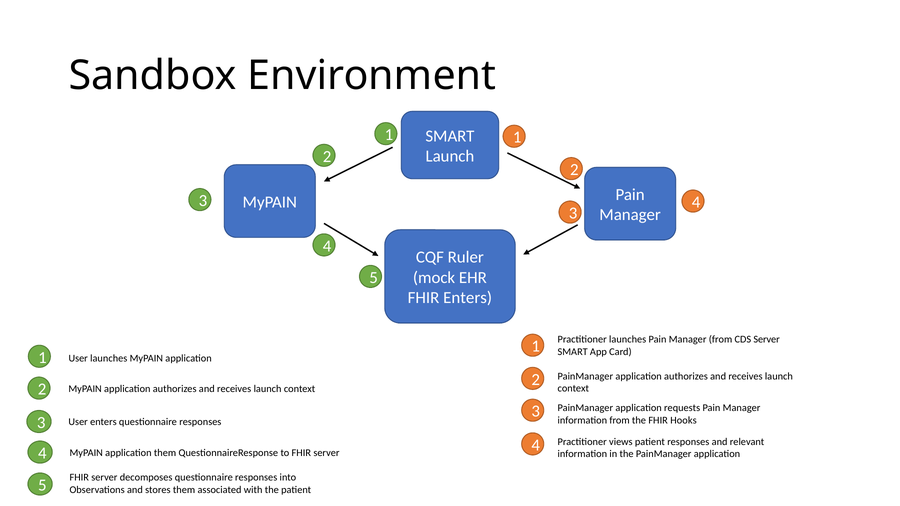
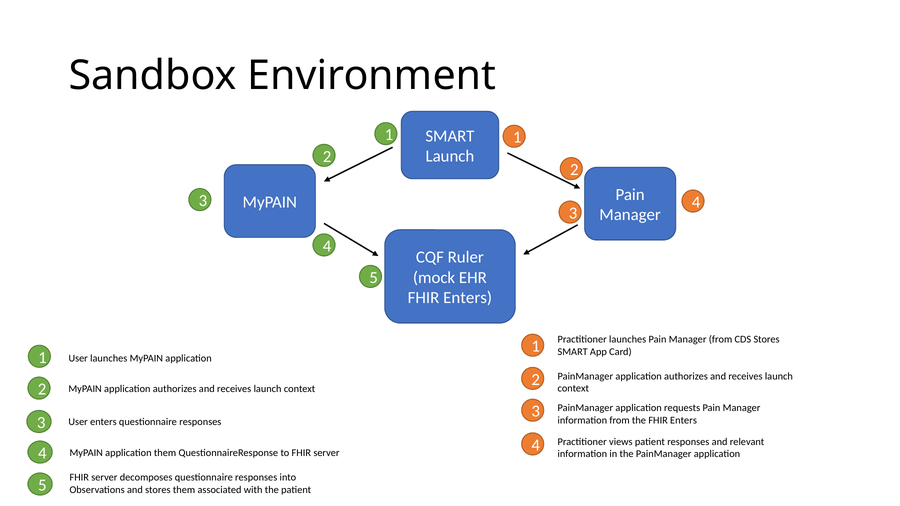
CDS Server: Server -> Stores (767, 340)
the FHIR Hooks: Hooks -> Enters (684, 421)
